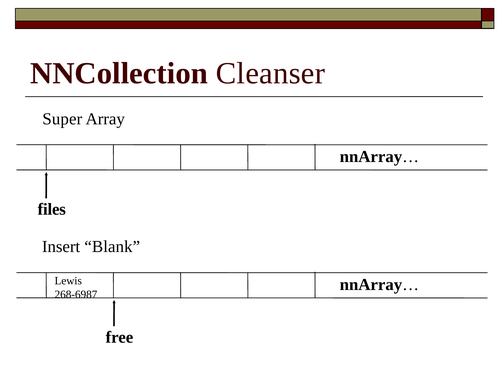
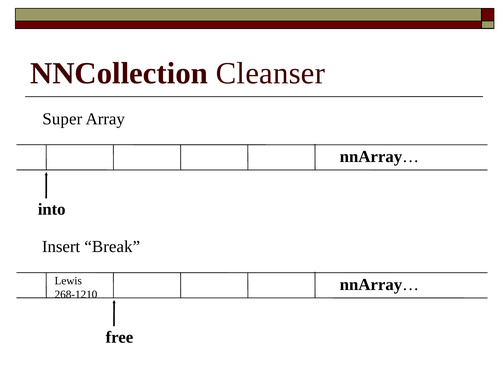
files: files -> into (52, 209)
Blank: Blank -> Break (112, 247)
268-6987: 268-6987 -> 268-1210 (76, 294)
